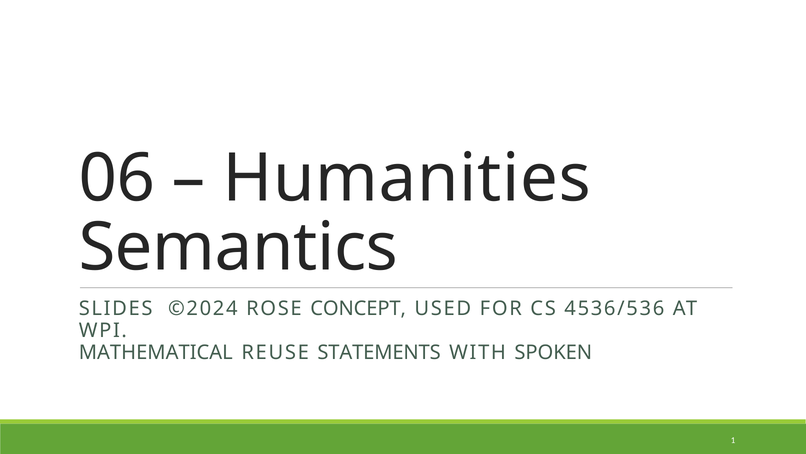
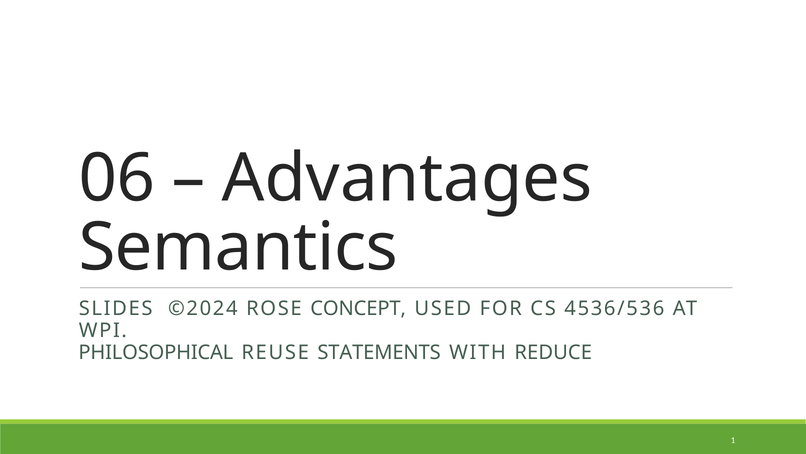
Humanities: Humanities -> Advantages (407, 179)
MATHEMATICAL: MATHEMATICAL -> PHILOSOPHICAL (156, 352)
SPOKEN: SPOKEN -> REDUCE (553, 352)
